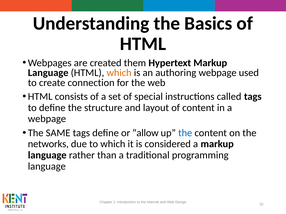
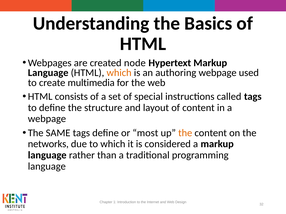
them: them -> node (135, 63)
connection: connection -> multimedia (91, 83)
allow: allow -> most (145, 133)
the colour: blue -> orange (185, 133)
